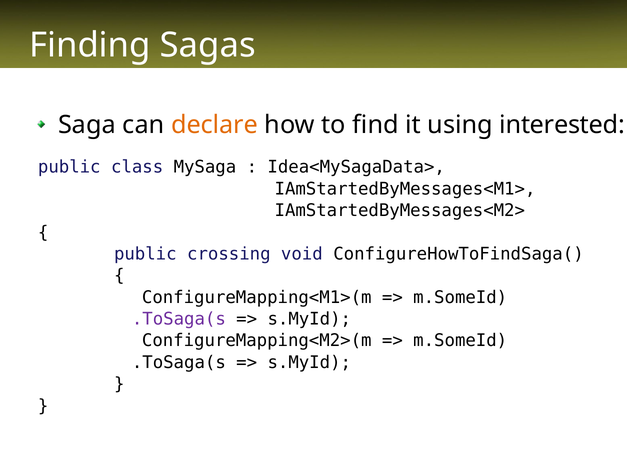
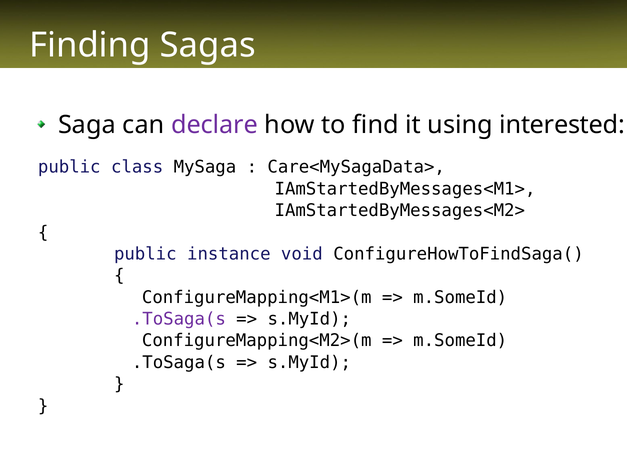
declare colour: orange -> purple (215, 125)
Idea<MySagaData>: Idea<MySagaData> -> Care<MySagaData> (356, 167)
crossing: crossing -> instance (229, 254)
